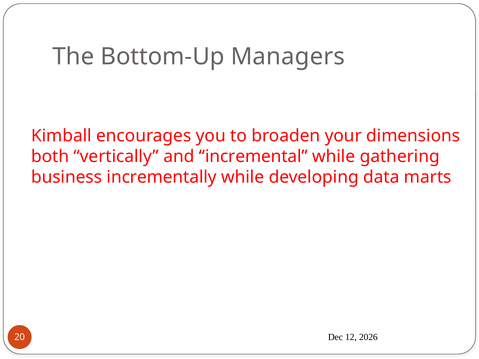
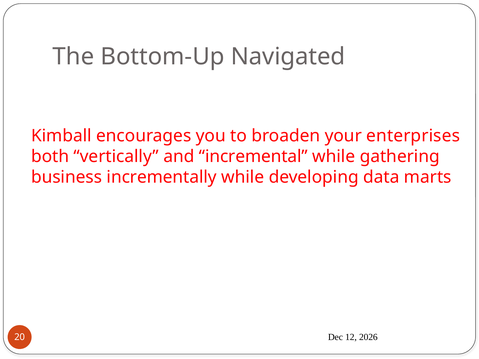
Managers: Managers -> Navigated (288, 57)
dimensions: dimensions -> enterprises (413, 136)
